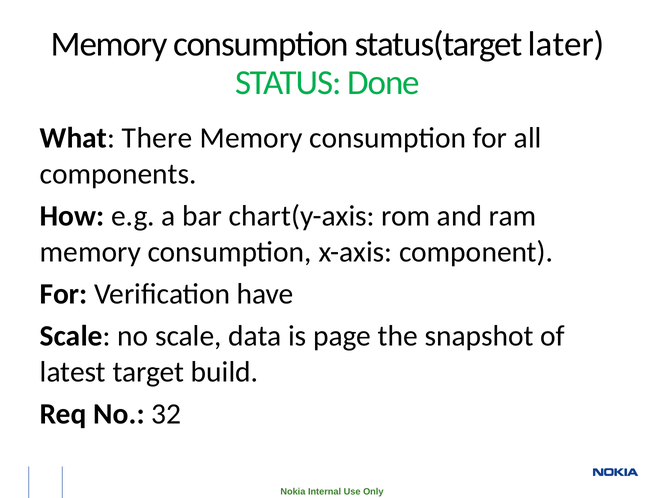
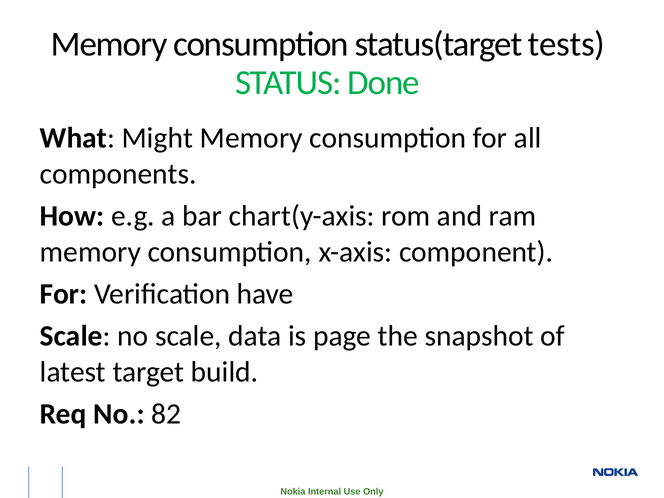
later: later -> tests (566, 44)
There: There -> Might (157, 138)
32: 32 -> 82 (166, 414)
